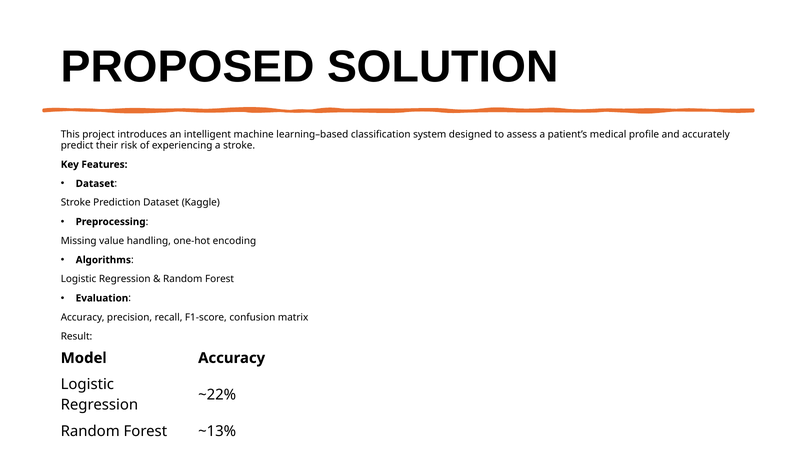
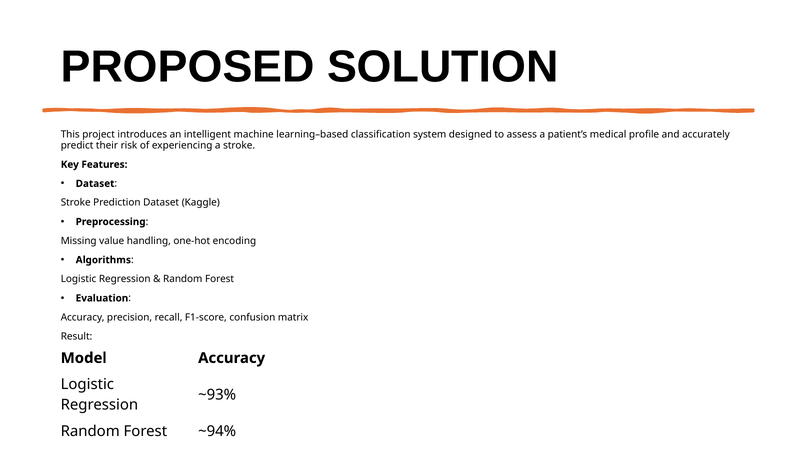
~22%: ~22% -> ~93% (217, 394)
~13%: ~13% -> ~94% (217, 430)
